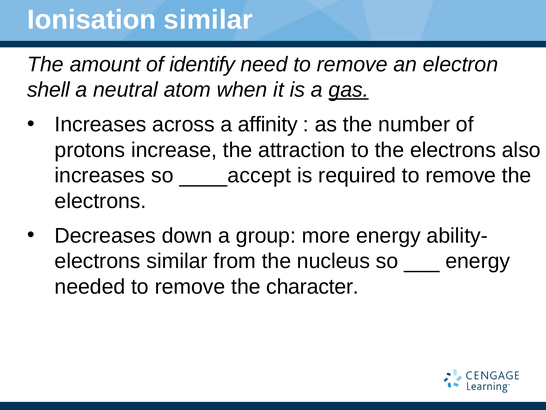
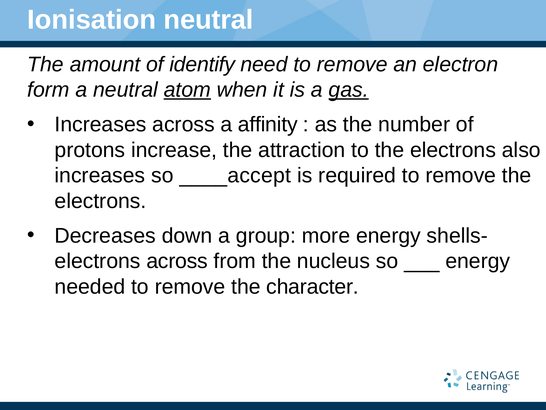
Ionisation similar: similar -> neutral (208, 20)
shell: shell -> form (48, 90)
atom underline: none -> present (187, 90)
ability-: ability- -> shells- (457, 235)
electrons similar: similar -> across (177, 261)
